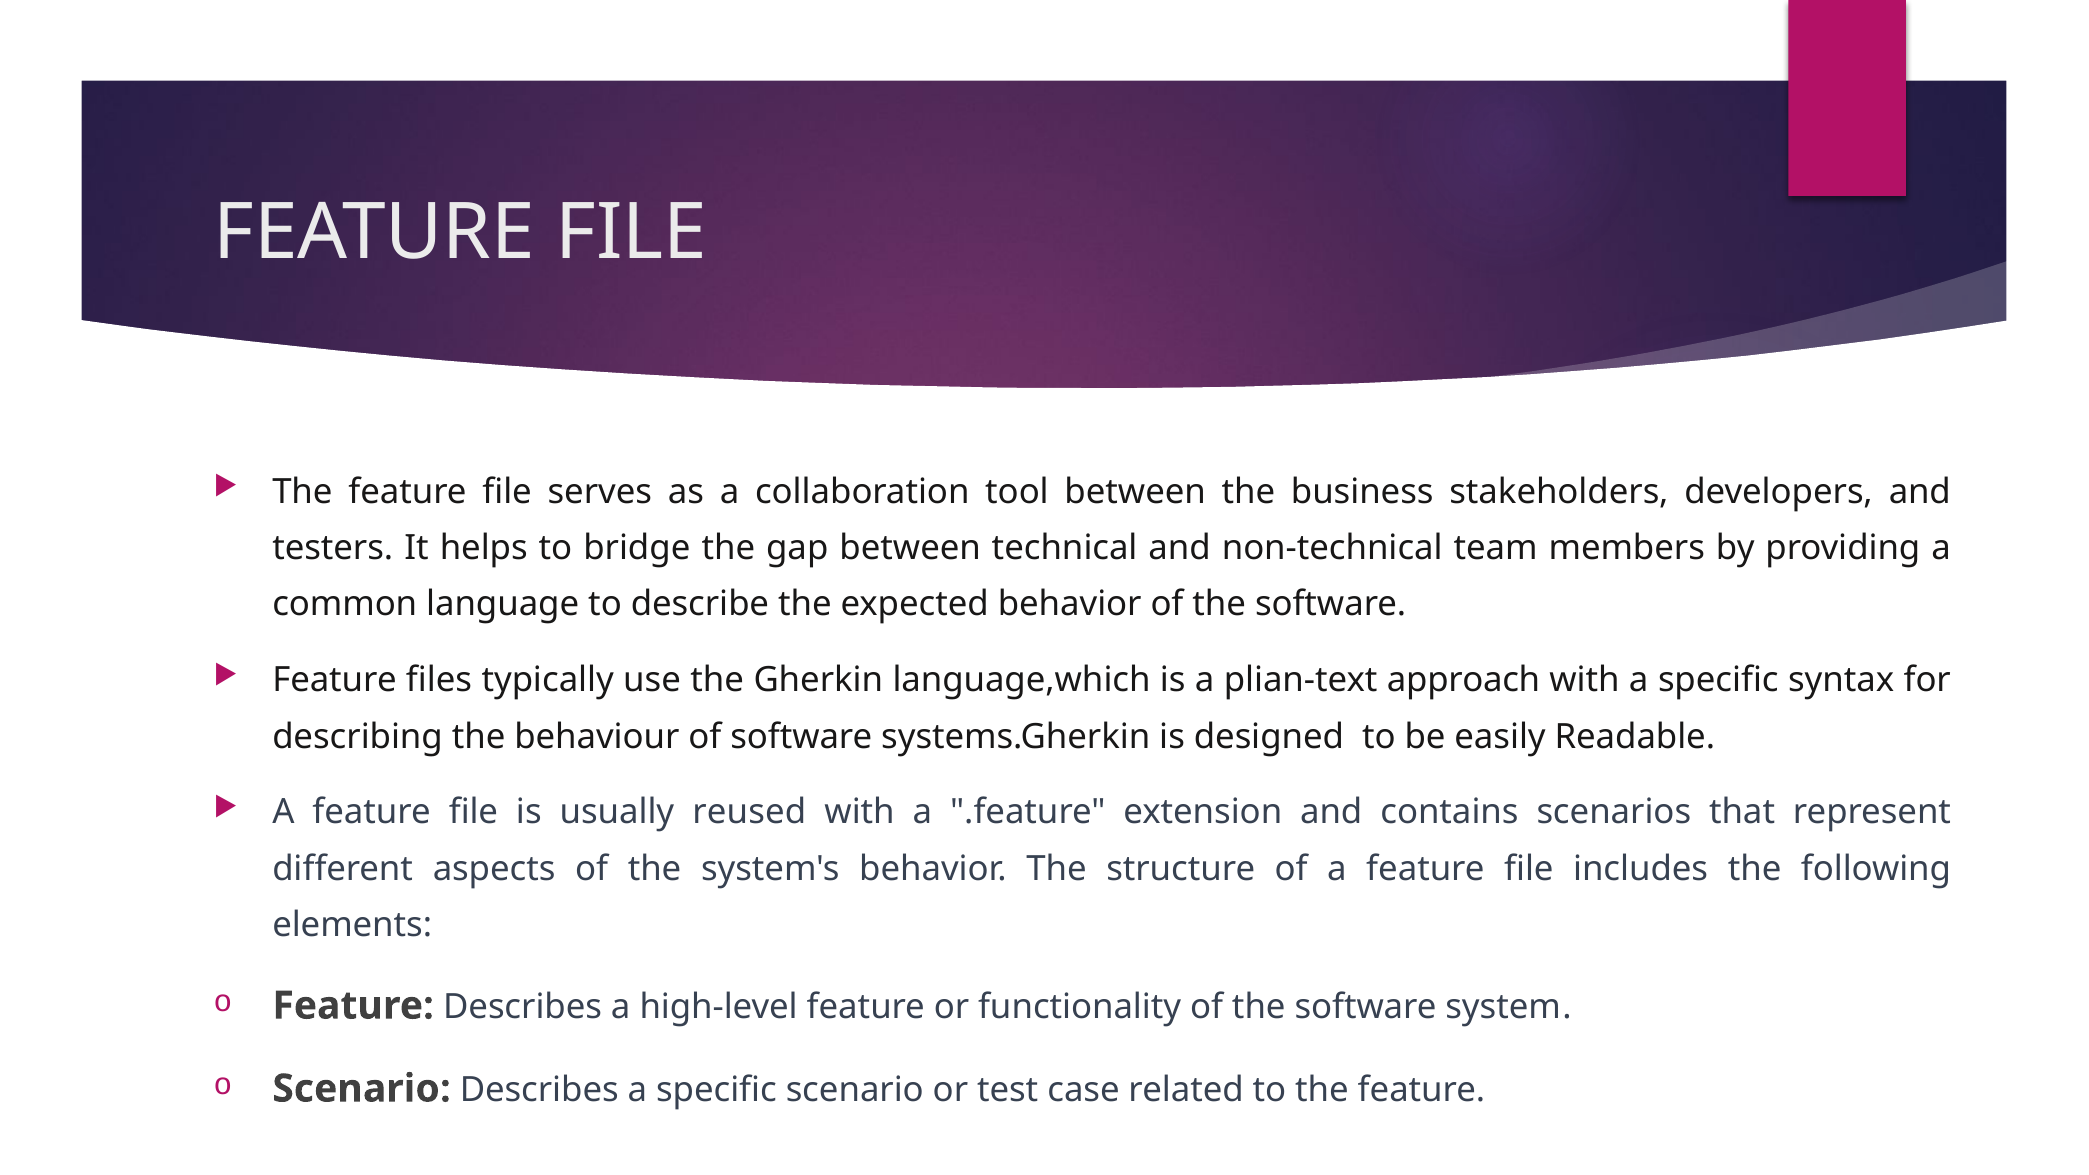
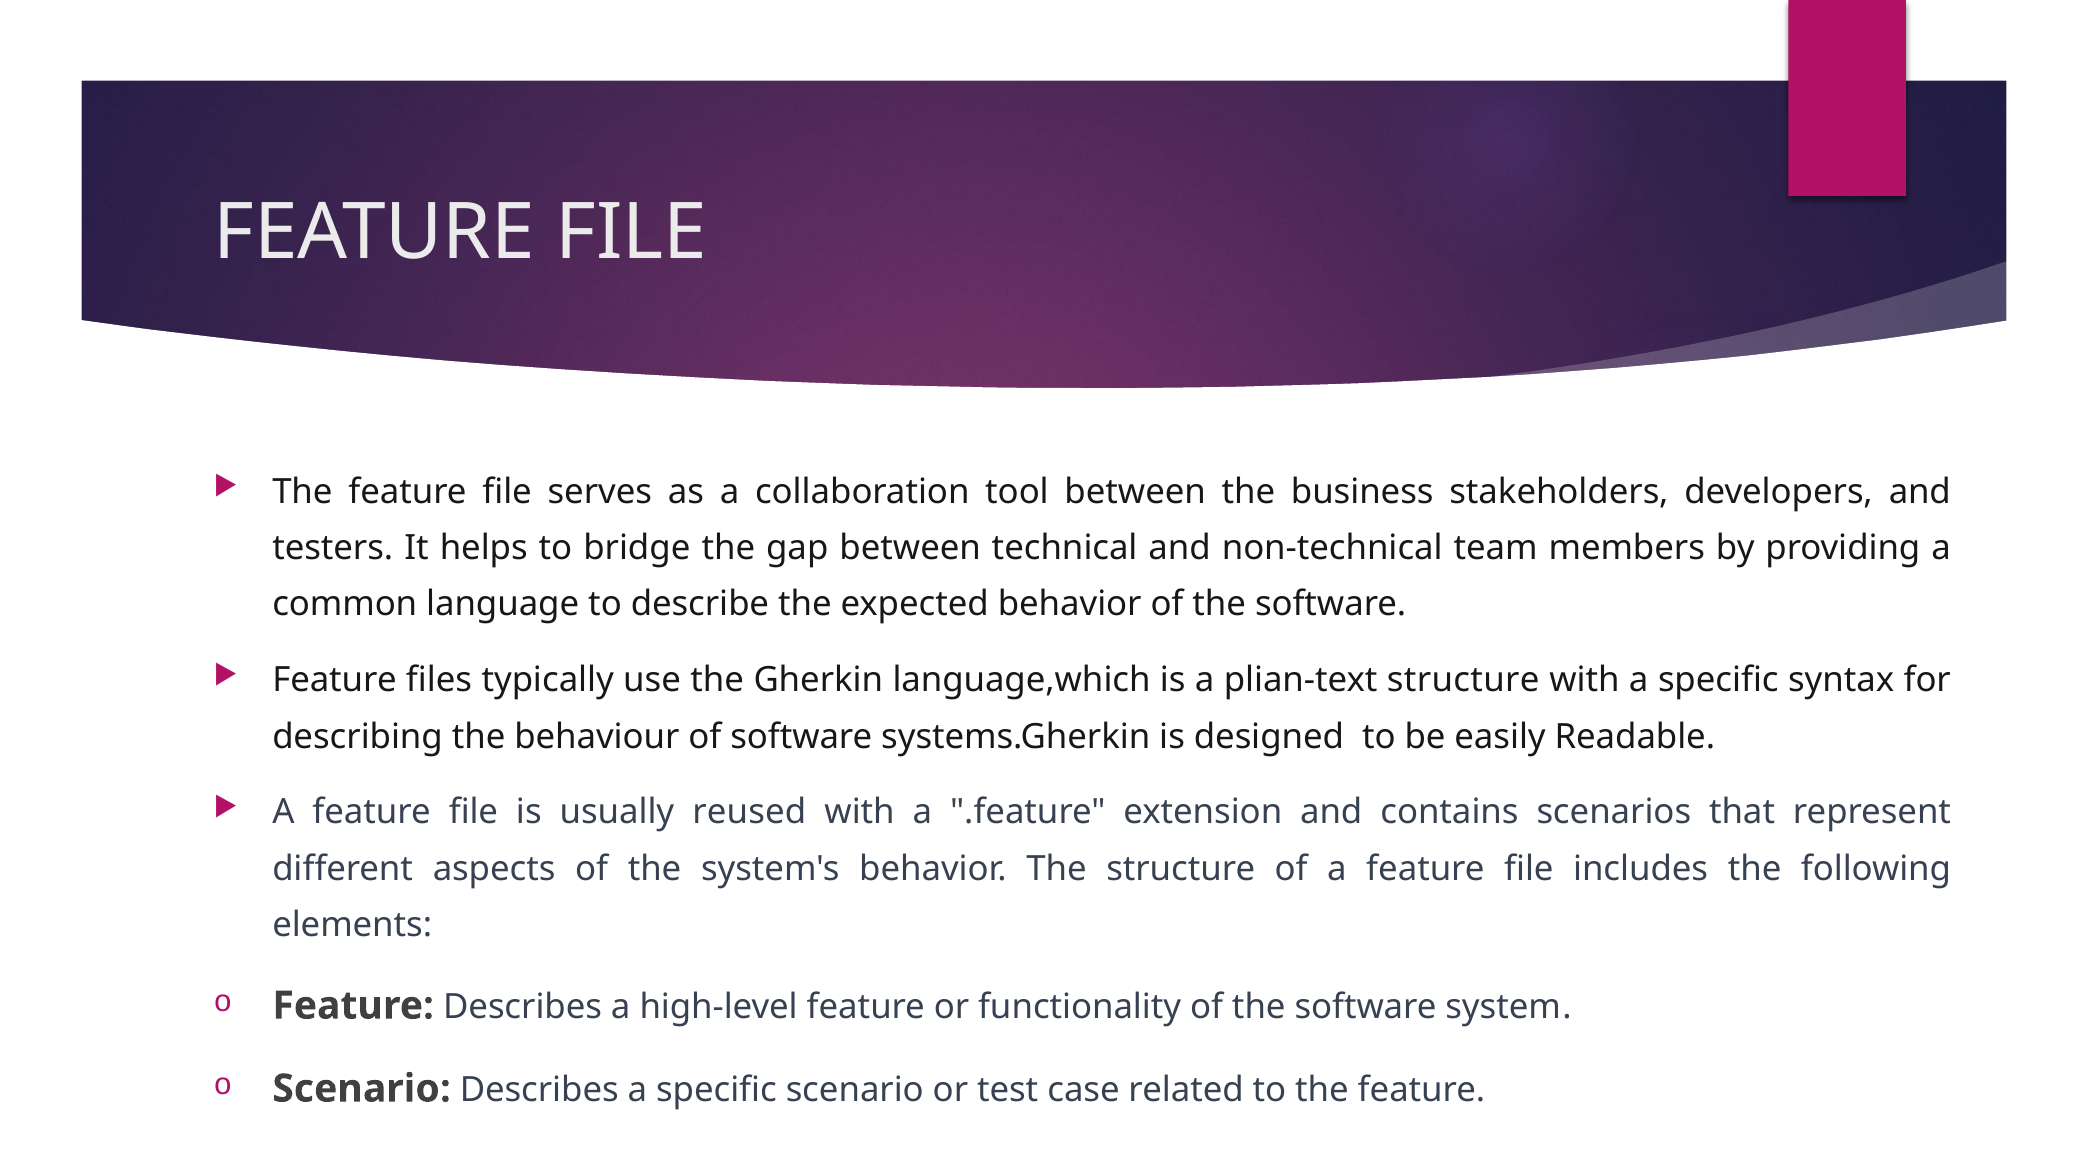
plian-text approach: approach -> structure (1463, 680)
